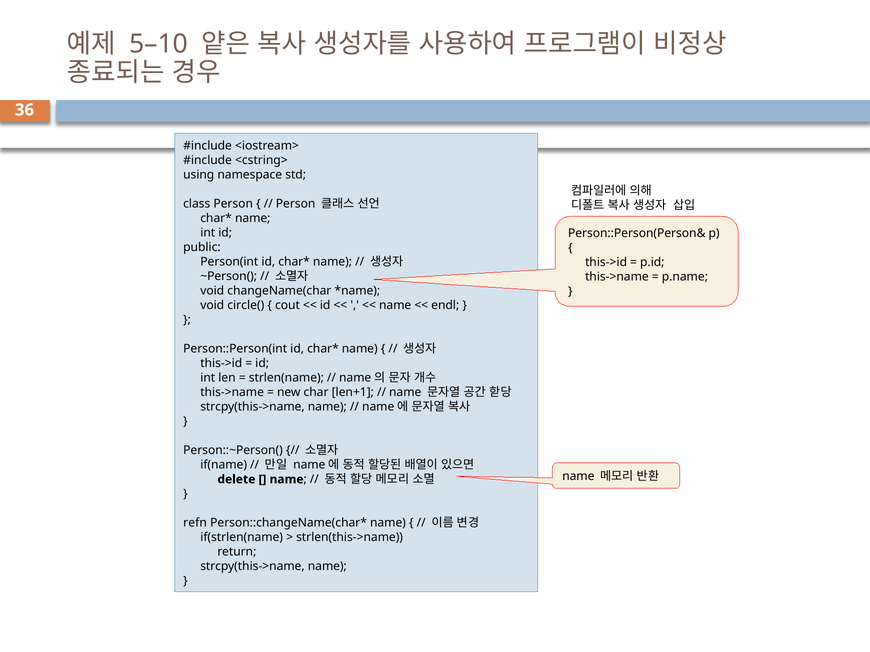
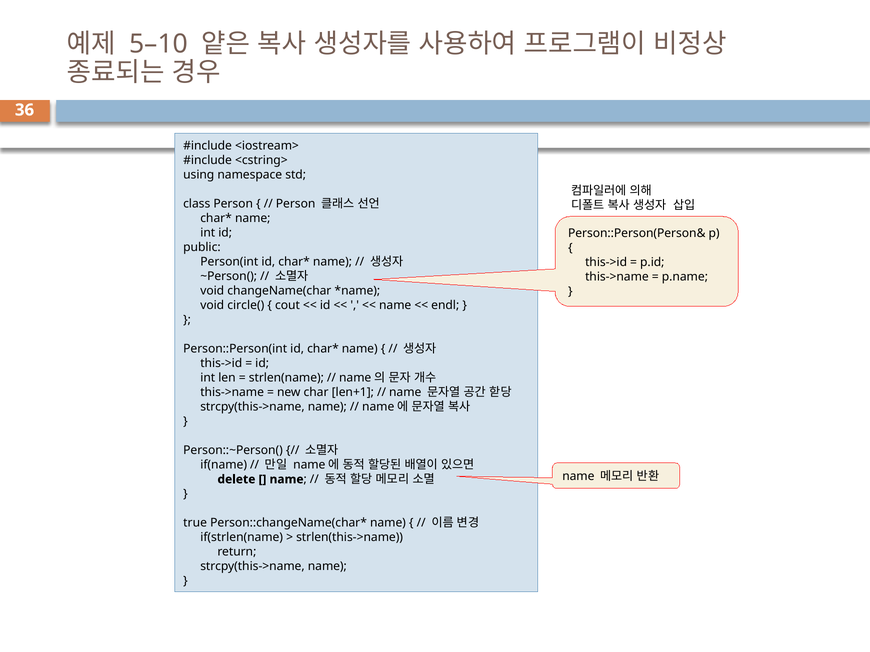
refn: refn -> true (195, 523)
